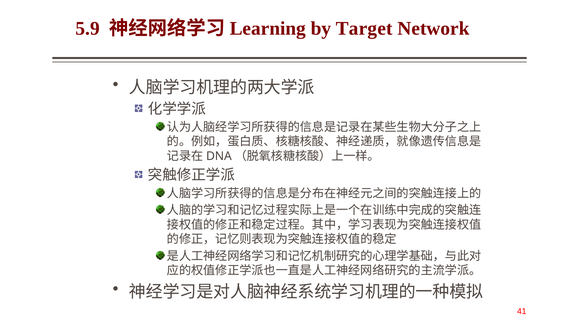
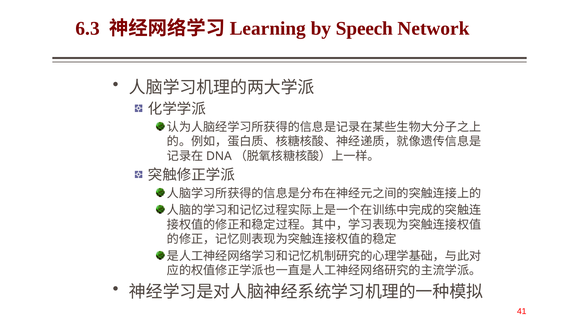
5.9: 5.9 -> 6.3 (88, 28)
Target: Target -> Speech (364, 28)
